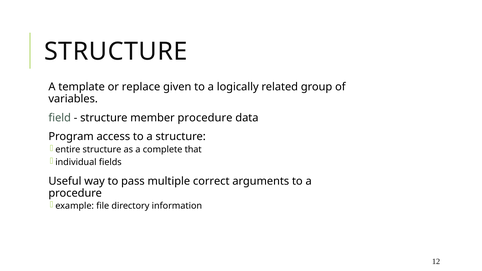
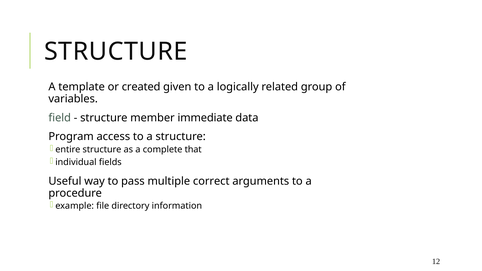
replace: replace -> created (141, 87)
member procedure: procedure -> immediate (205, 118)
